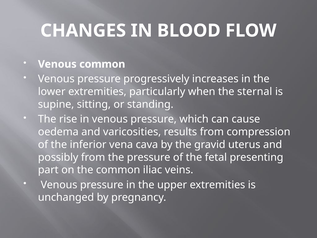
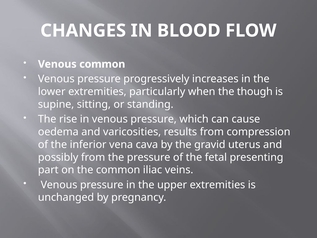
sternal: sternal -> though (255, 92)
